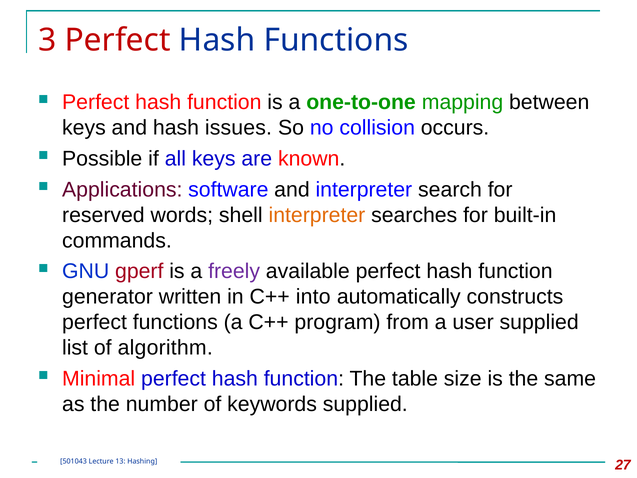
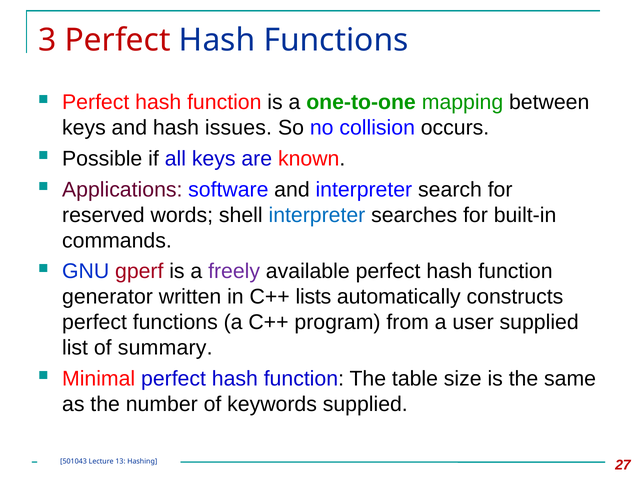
interpreter colour: orange -> blue (317, 215)
into: into -> lists (313, 297)
algorithm: algorithm -> summary (165, 348)
